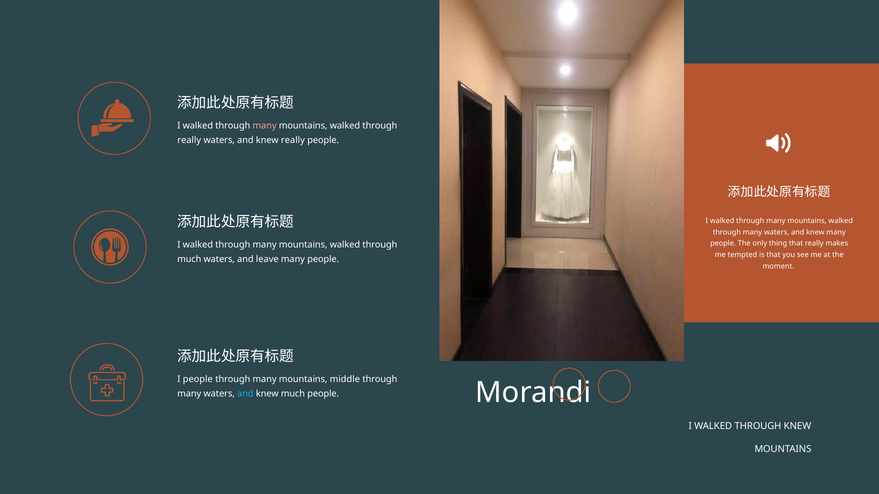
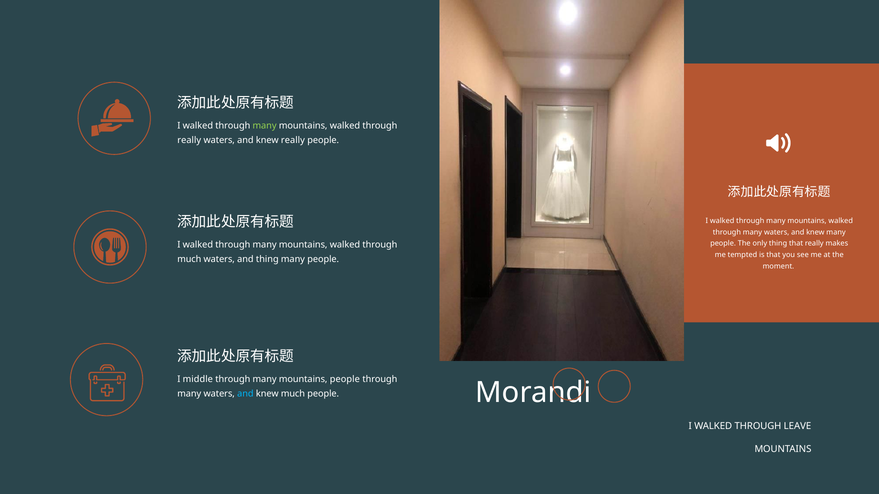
many colour: pink -> light green (265, 126)
and leave: leave -> thing (267, 259)
I people: people -> middle (198, 380)
mountains middle: middle -> people (345, 380)
THROUGH KNEW: KNEW -> LEAVE (797, 426)
